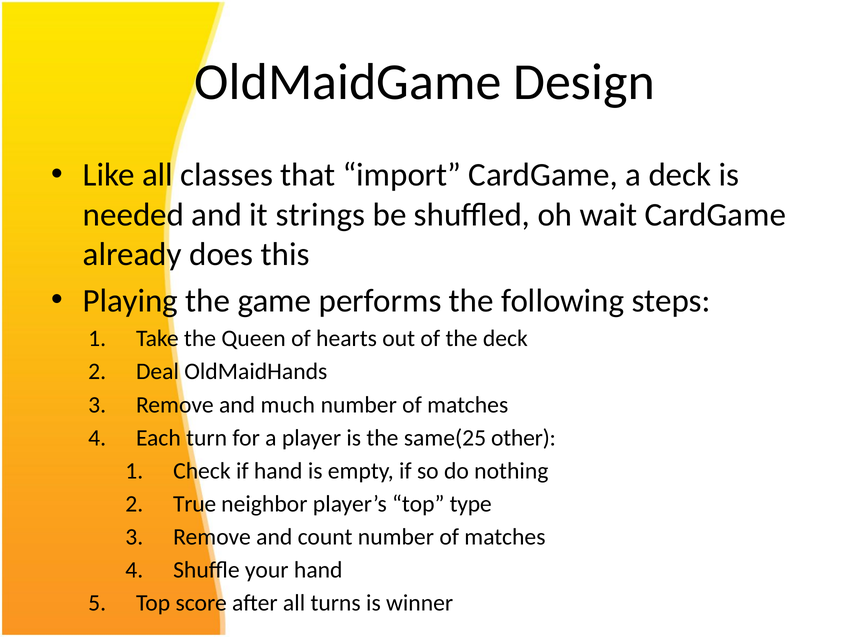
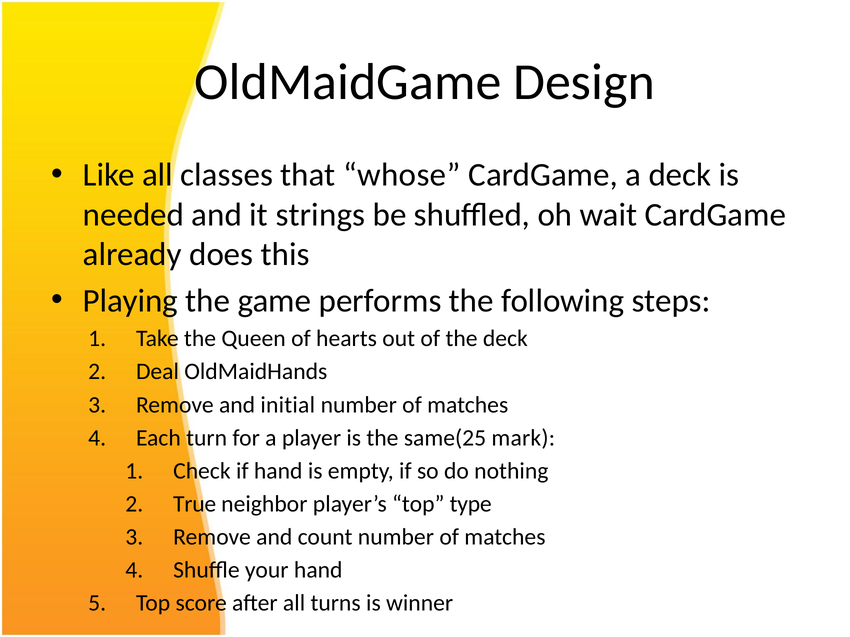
import: import -> whose (402, 175)
much: much -> initial (288, 405)
other: other -> mark (523, 438)
